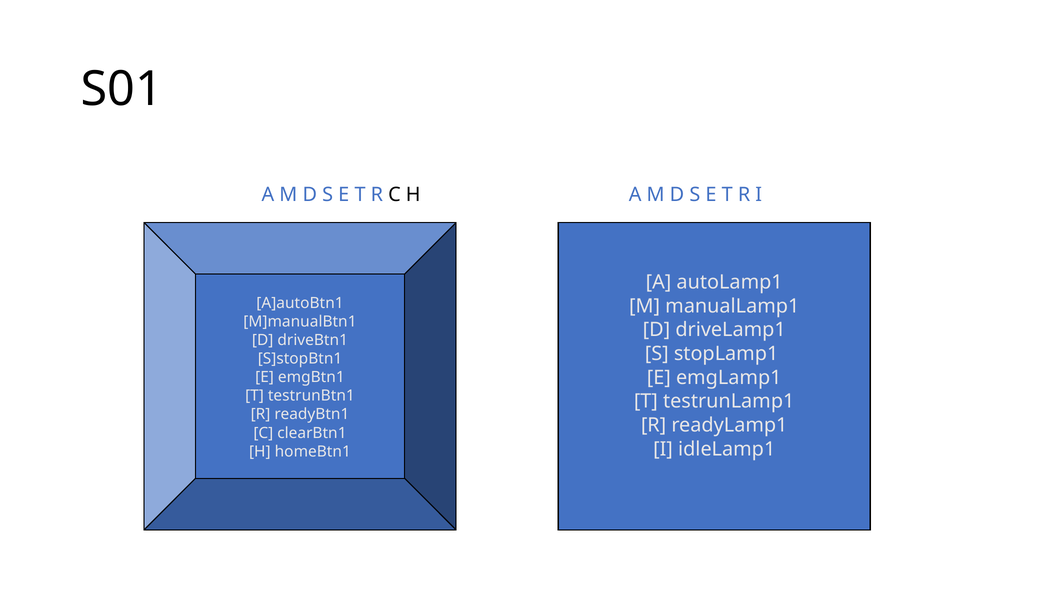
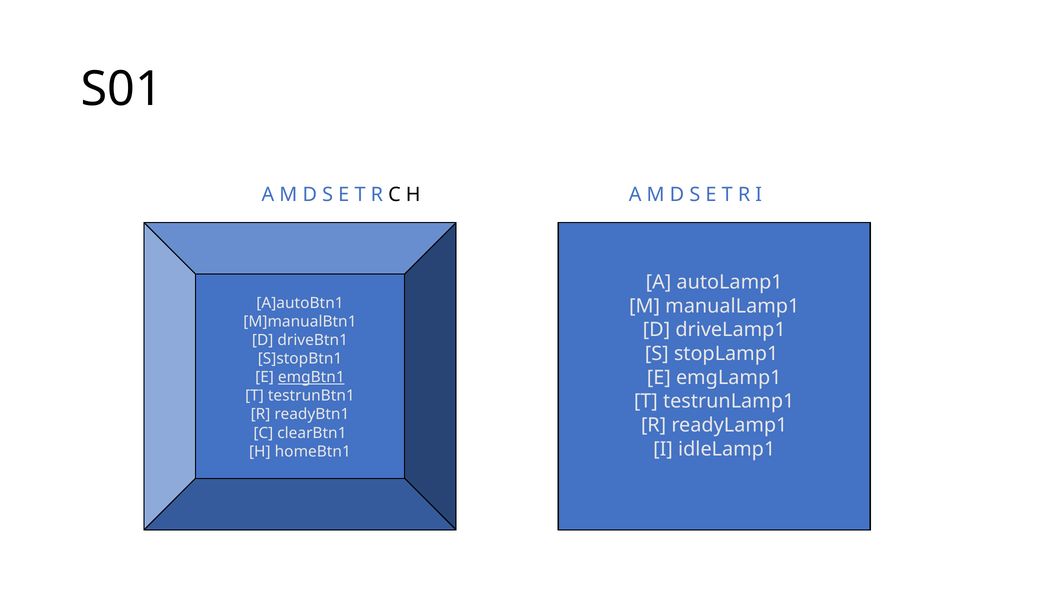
emgBtn1 underline: none -> present (311, 377)
